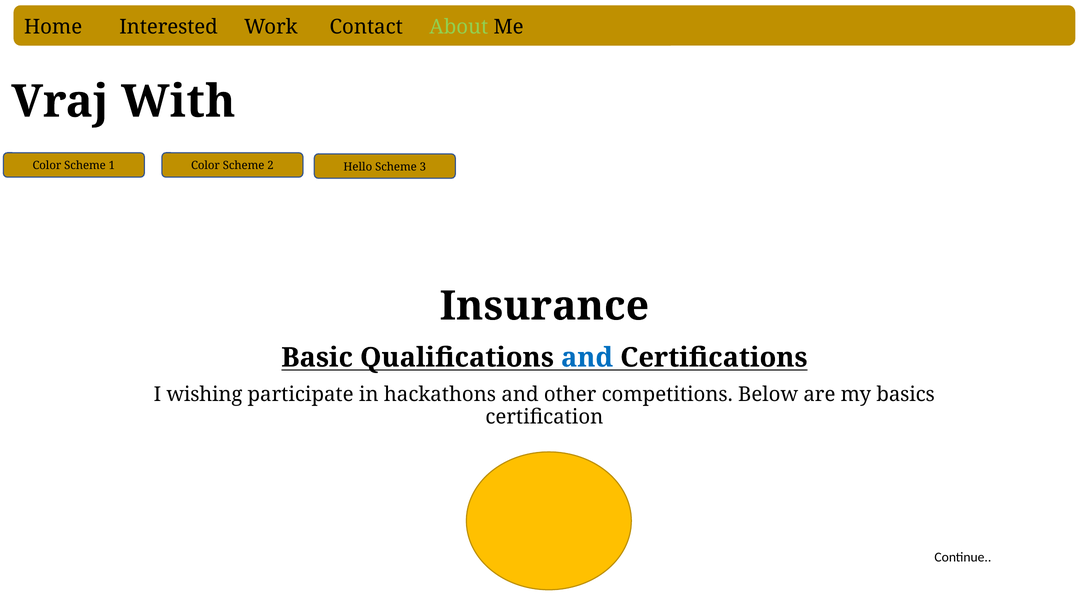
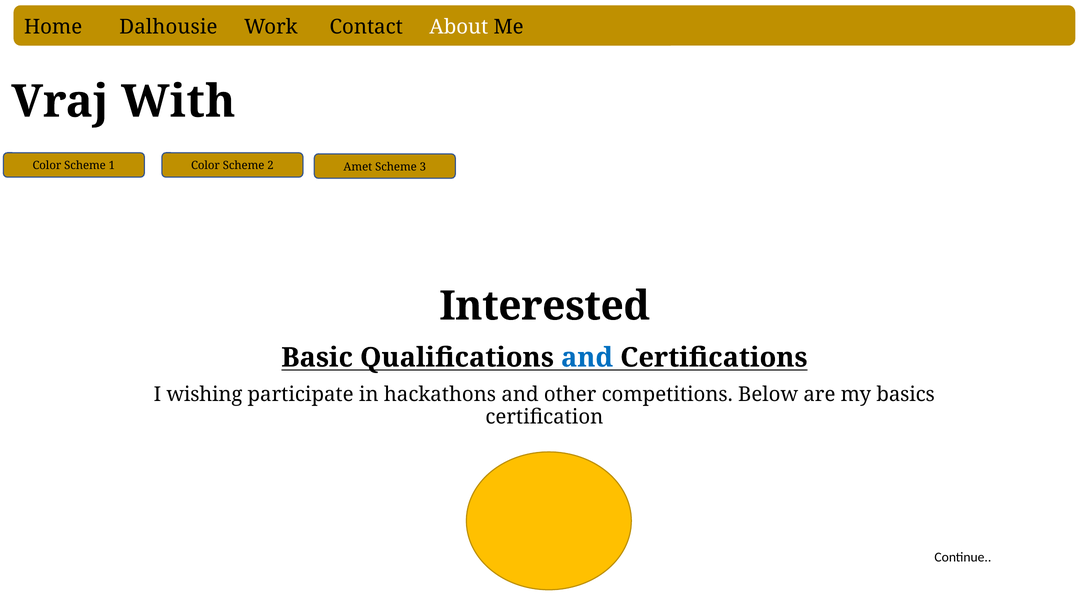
Interested: Interested -> Dalhousie (168, 27)
About colour: light green -> white (459, 27)
Hello: Hello -> Amet (358, 167)
Insurance: Insurance -> Interested (545, 306)
